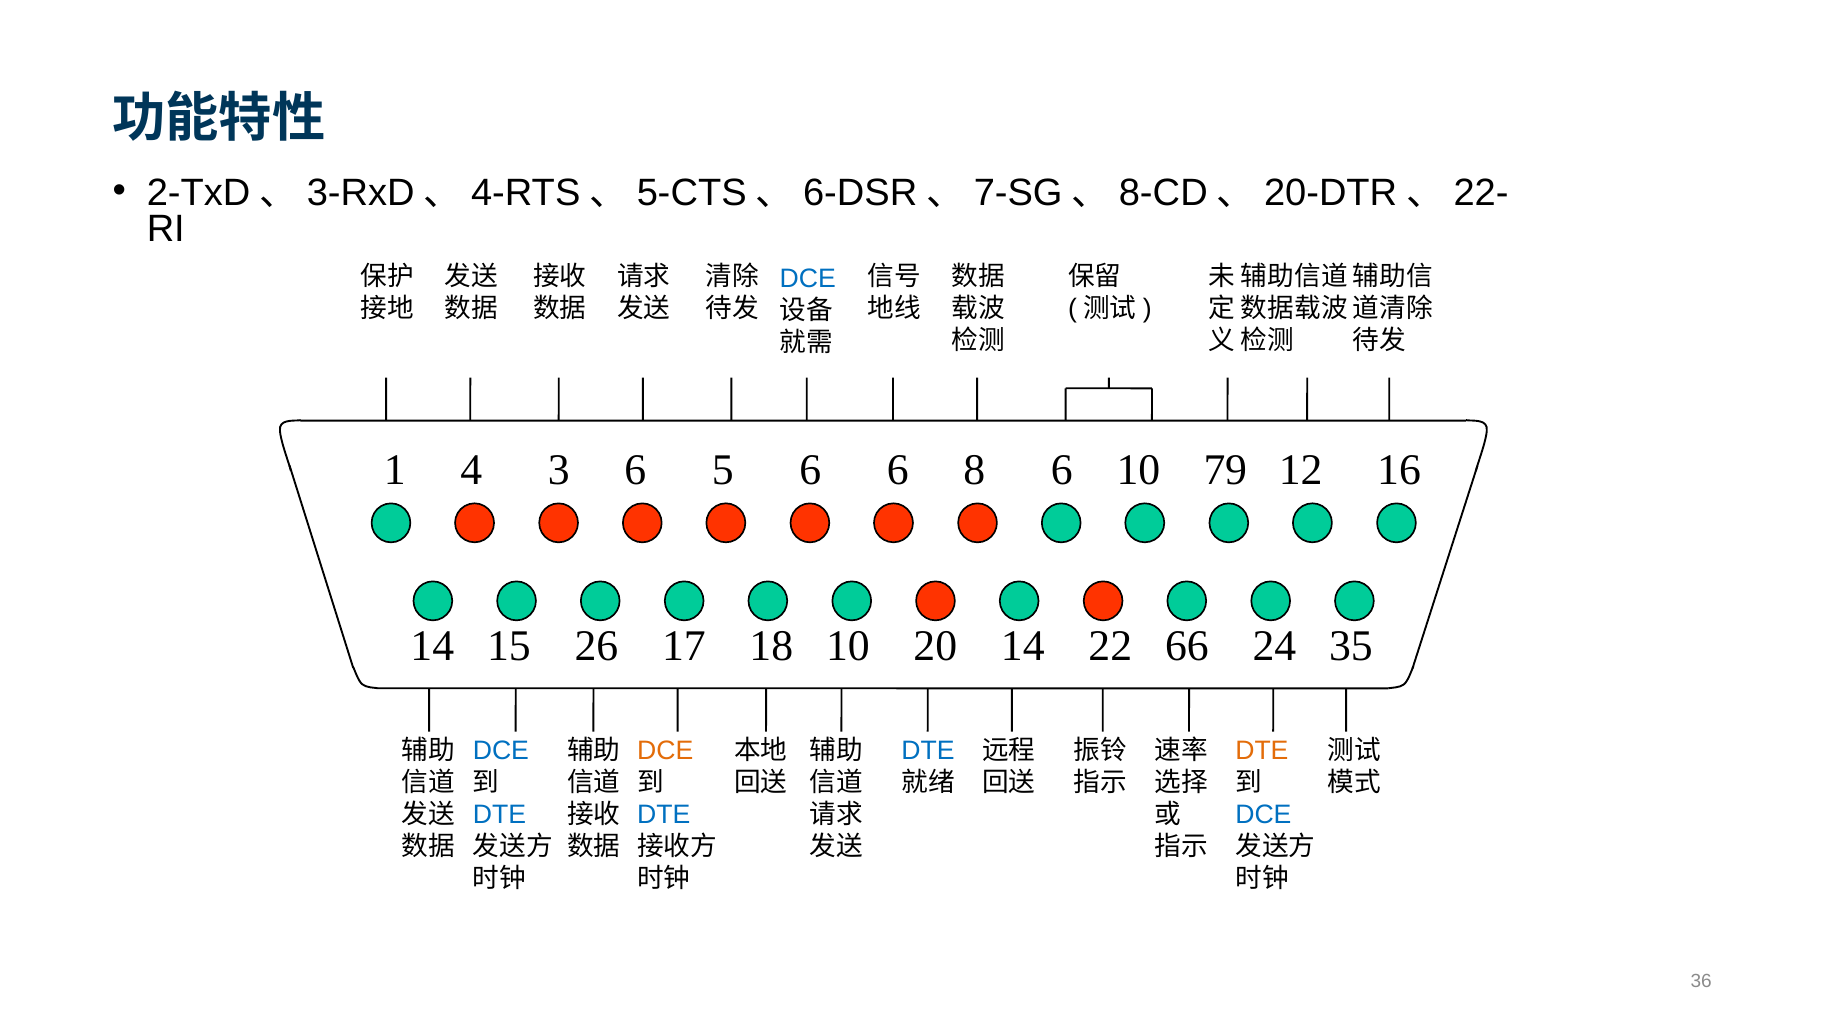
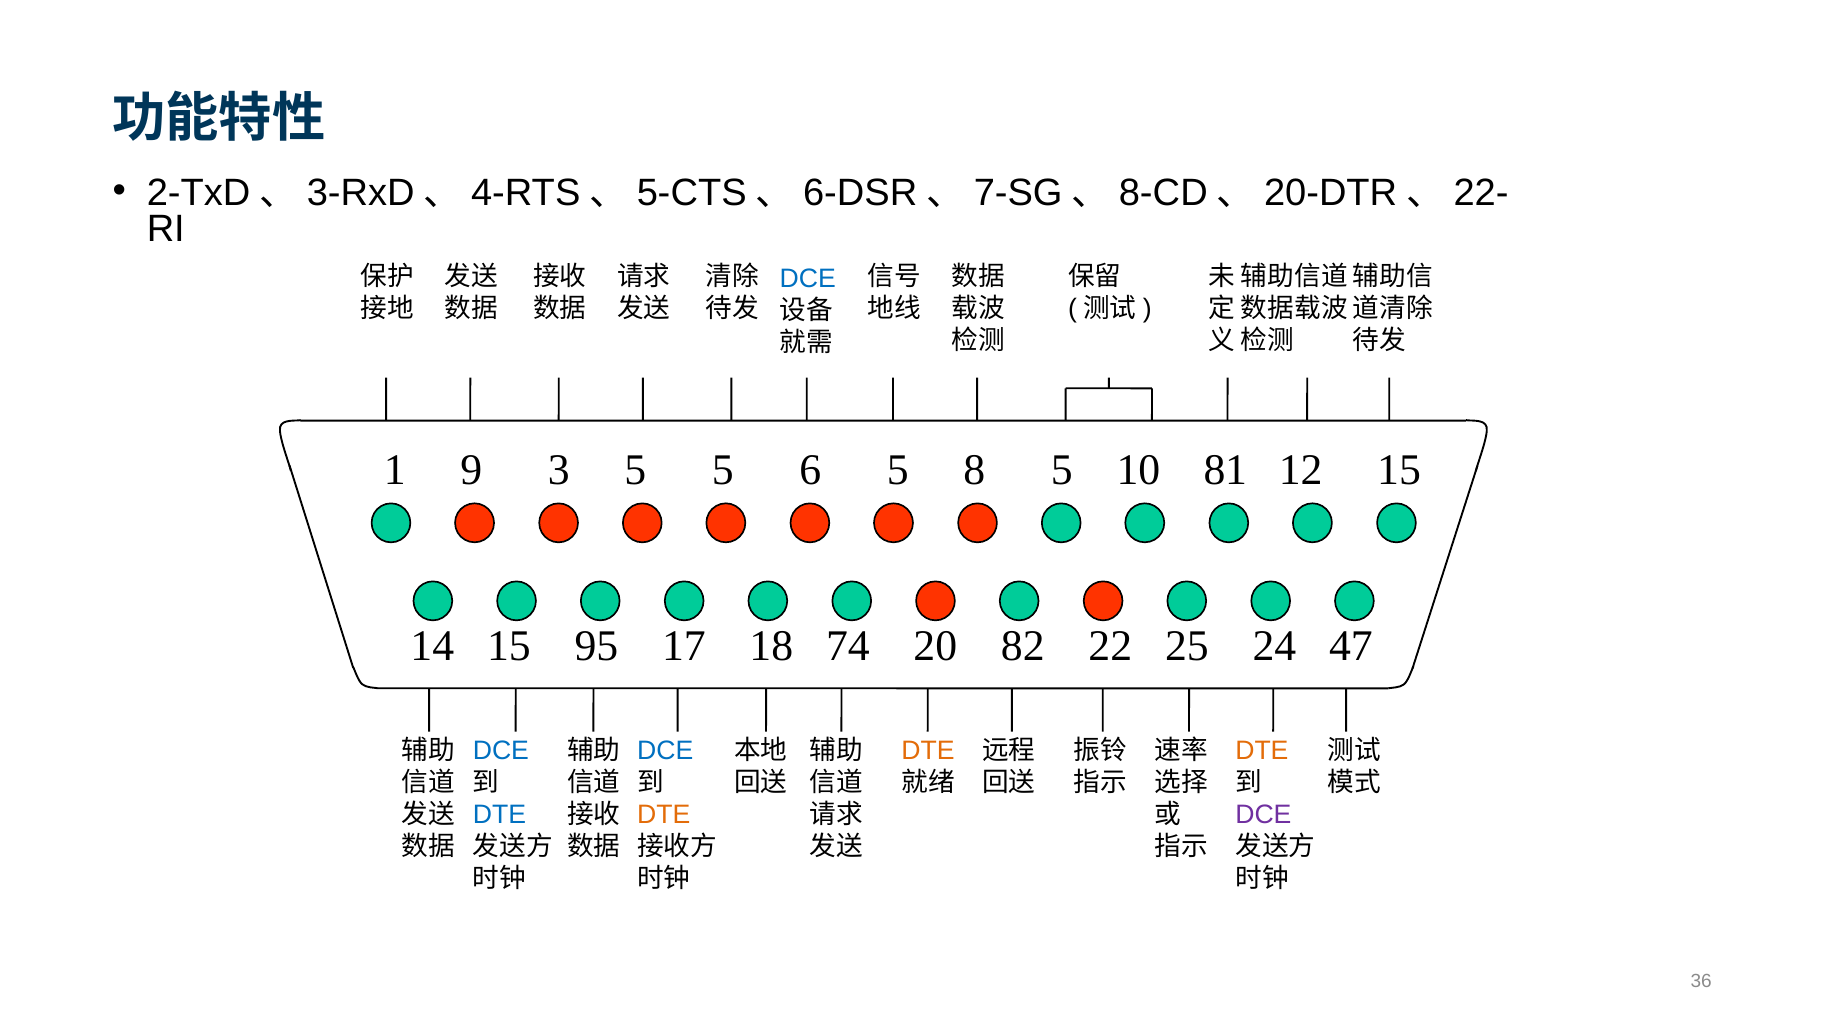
4: 4 -> 9 (471, 470)
3 6: 6 -> 5 (635, 470)
6 6: 6 -> 5 (898, 470)
8 6: 6 -> 5 (1062, 470)
79: 79 -> 81 (1225, 470)
12 16: 16 -> 15 (1399, 470)
26: 26 -> 95 (596, 646)
18 10: 10 -> 74 (848, 646)
20 14: 14 -> 82 (1023, 646)
66: 66 -> 25 (1187, 646)
35: 35 -> 47 (1351, 646)
DTE colour: blue -> orange (928, 751)
DCE colour: orange -> blue (665, 751)
DTE colour: blue -> orange (664, 815)
DCE colour: blue -> purple (1263, 815)
